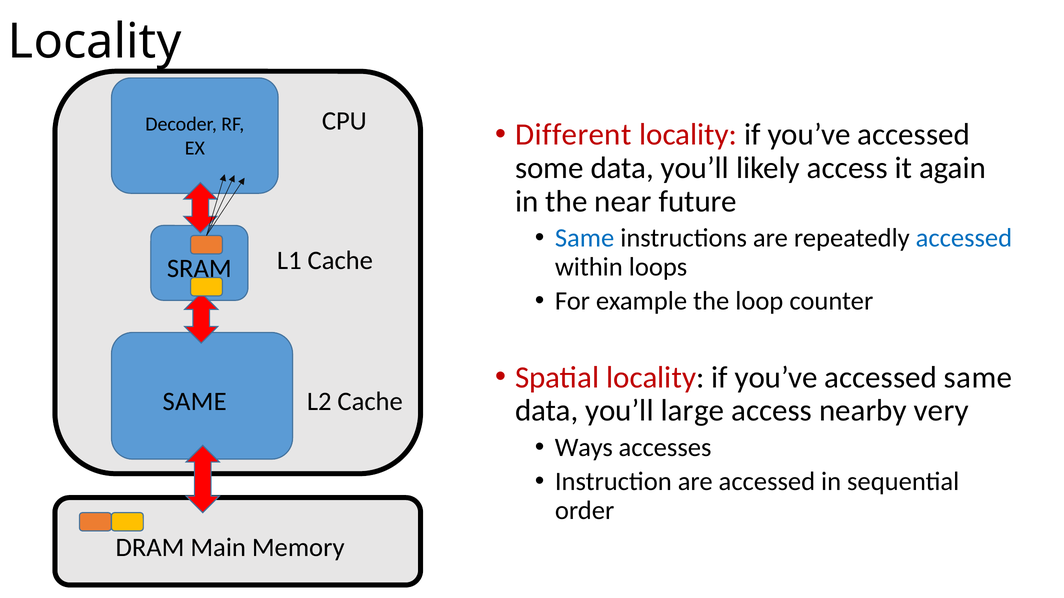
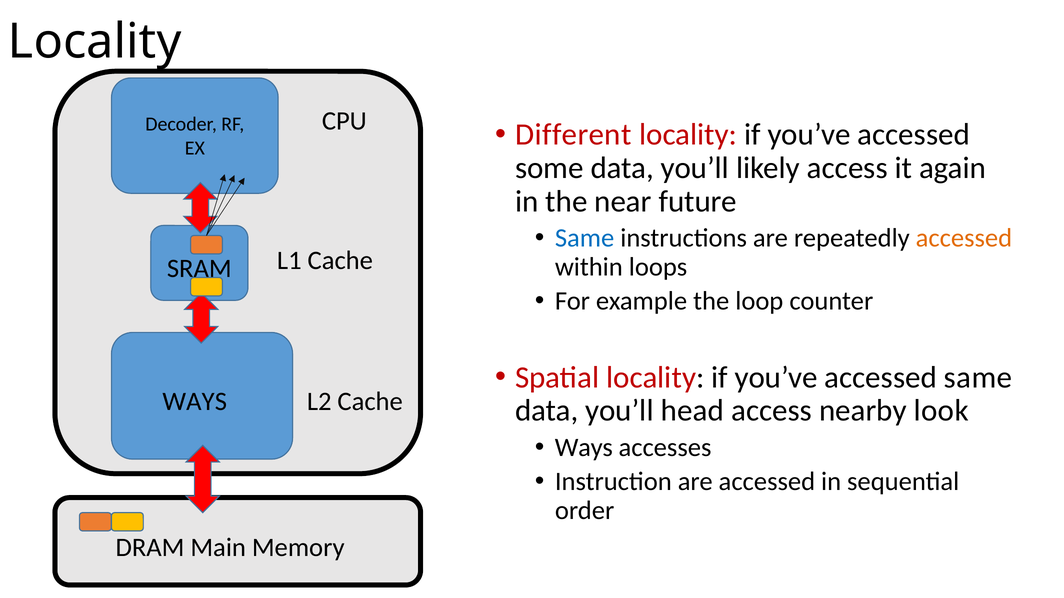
accessed colour: blue -> orange (964, 238)
SAME: SAME -> WAYS (195, 402)
large: large -> head (692, 411)
very: very -> look (941, 411)
